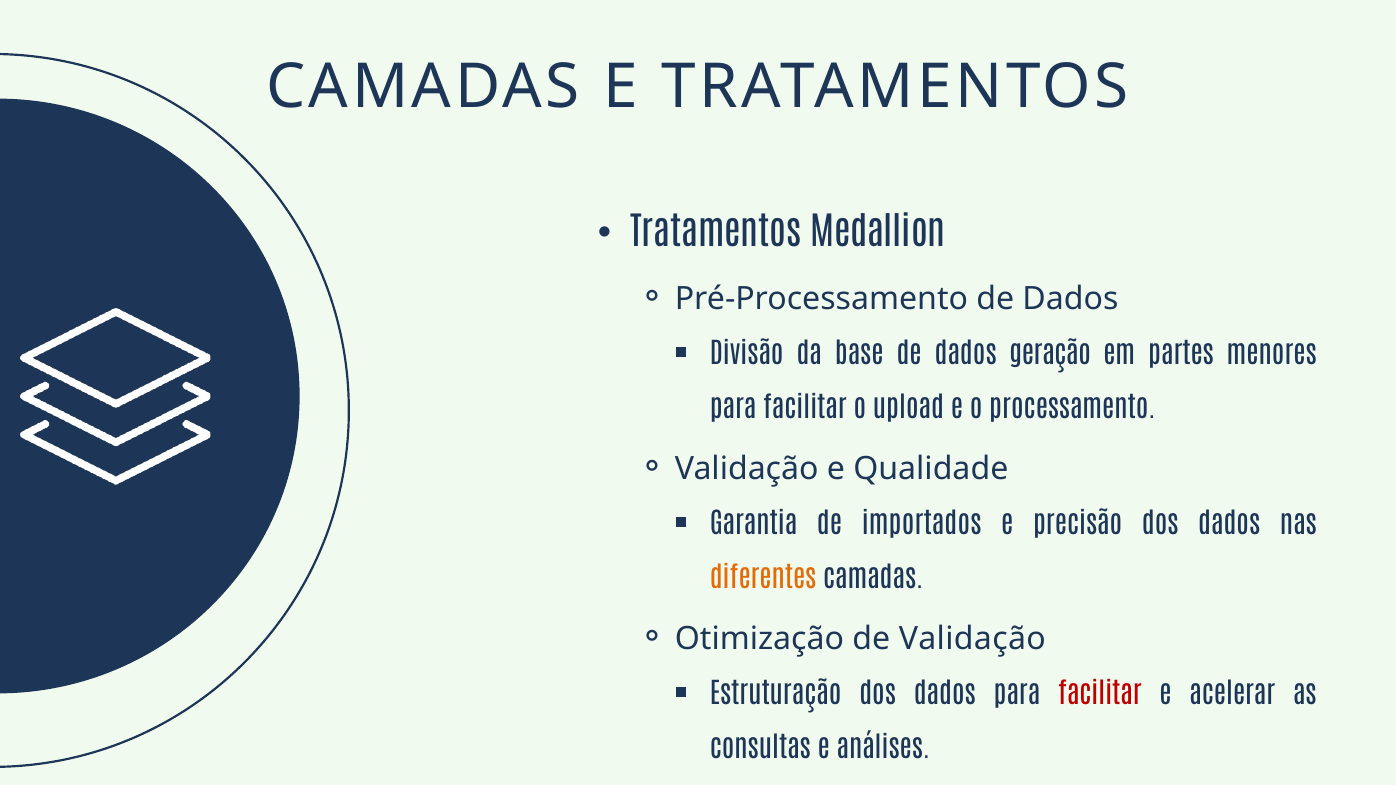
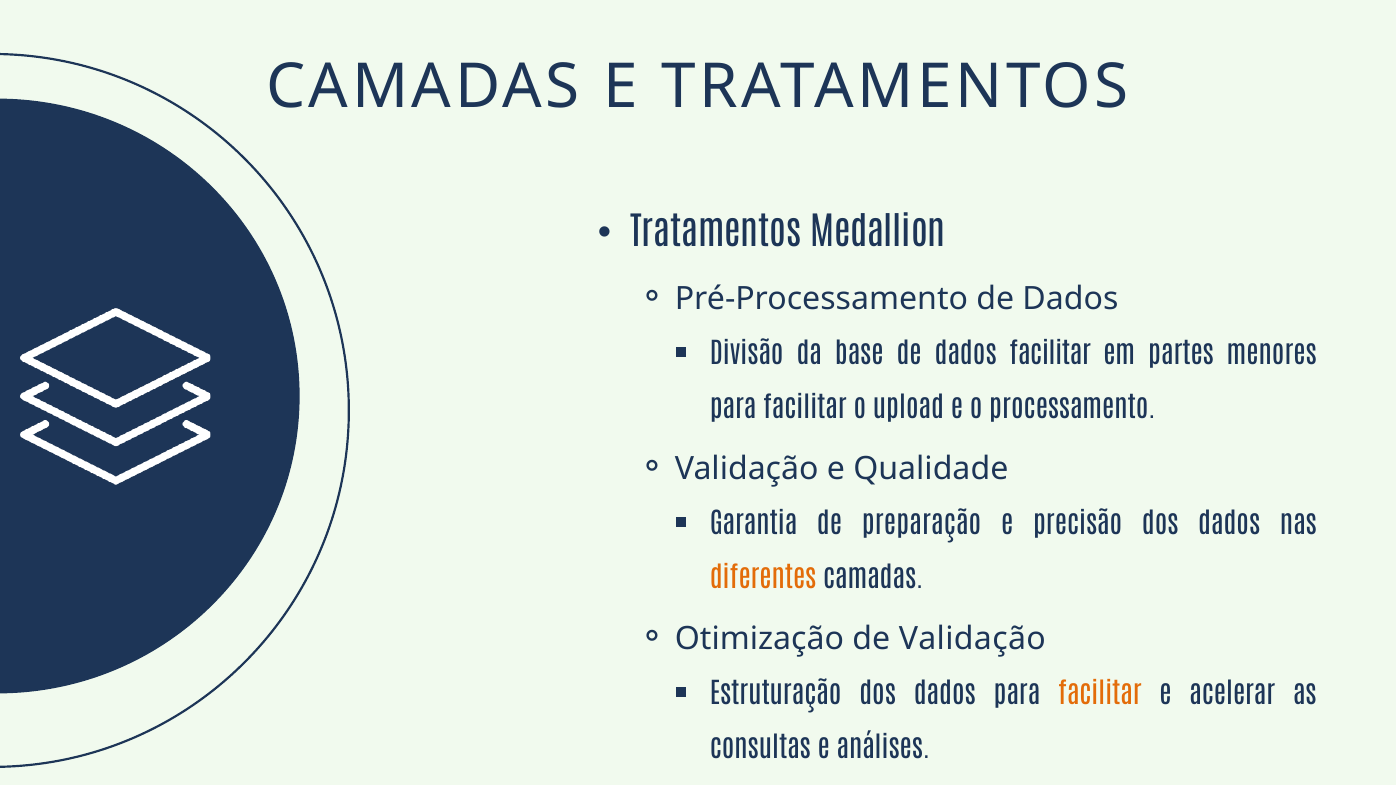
dados geração: geração -> facilitar (1050, 355)
importados: importados -> preparação (922, 525)
facilitar colour: red -> orange (1100, 695)
